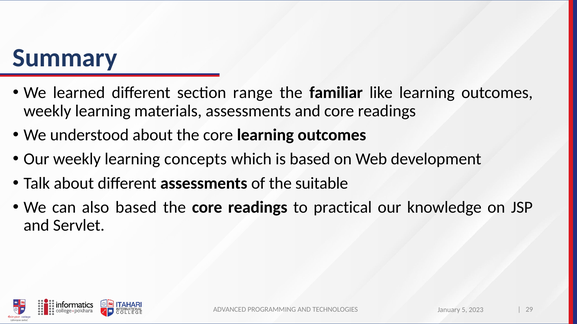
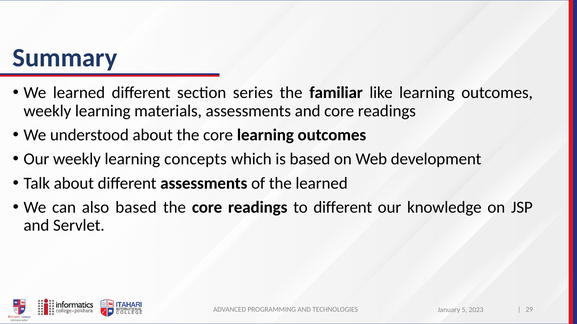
range: range -> series (253, 93)
the suitable: suitable -> learned (322, 183)
to practical: practical -> different (343, 208)
